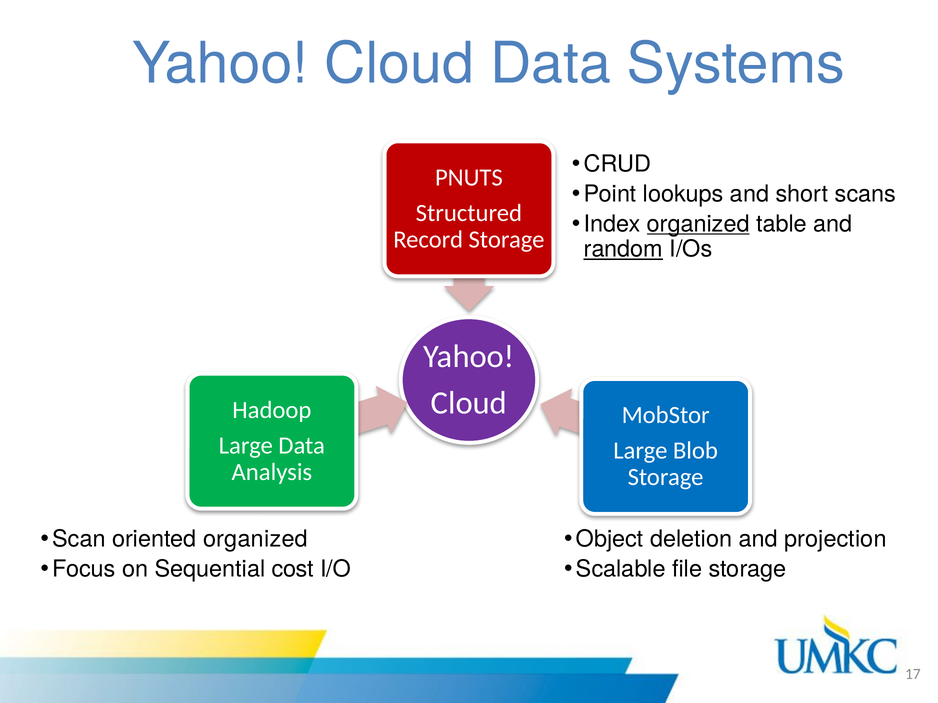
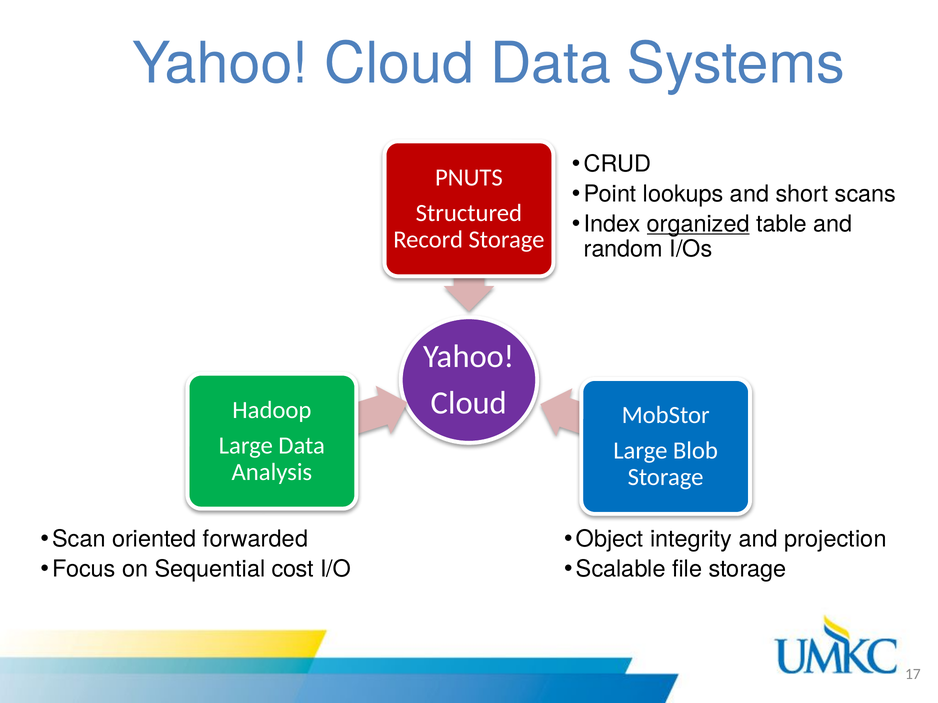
random underline: present -> none (623, 249)
oriented organized: organized -> forwarded (256, 539)
deletion: deletion -> integrity (691, 539)
